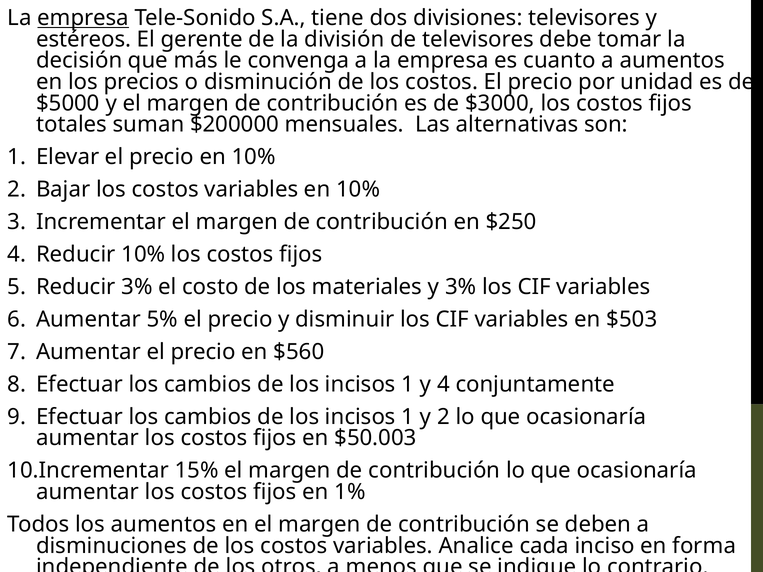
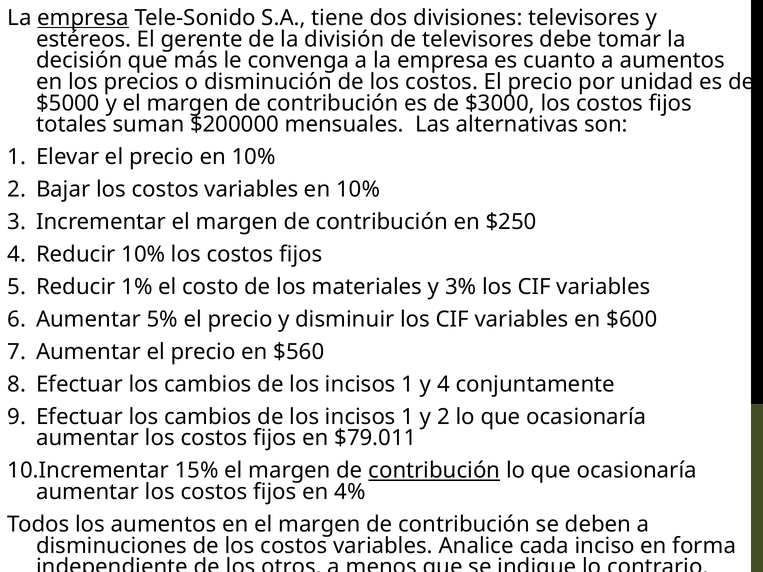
Reducir 3%: 3% -> 1% (137, 287)
$503: $503 -> $600 (632, 320)
$50.003: $50.003 -> $79.011 (375, 438)
contribución underline: none -> present (434, 471)
1%: 1% -> 4% (350, 492)
